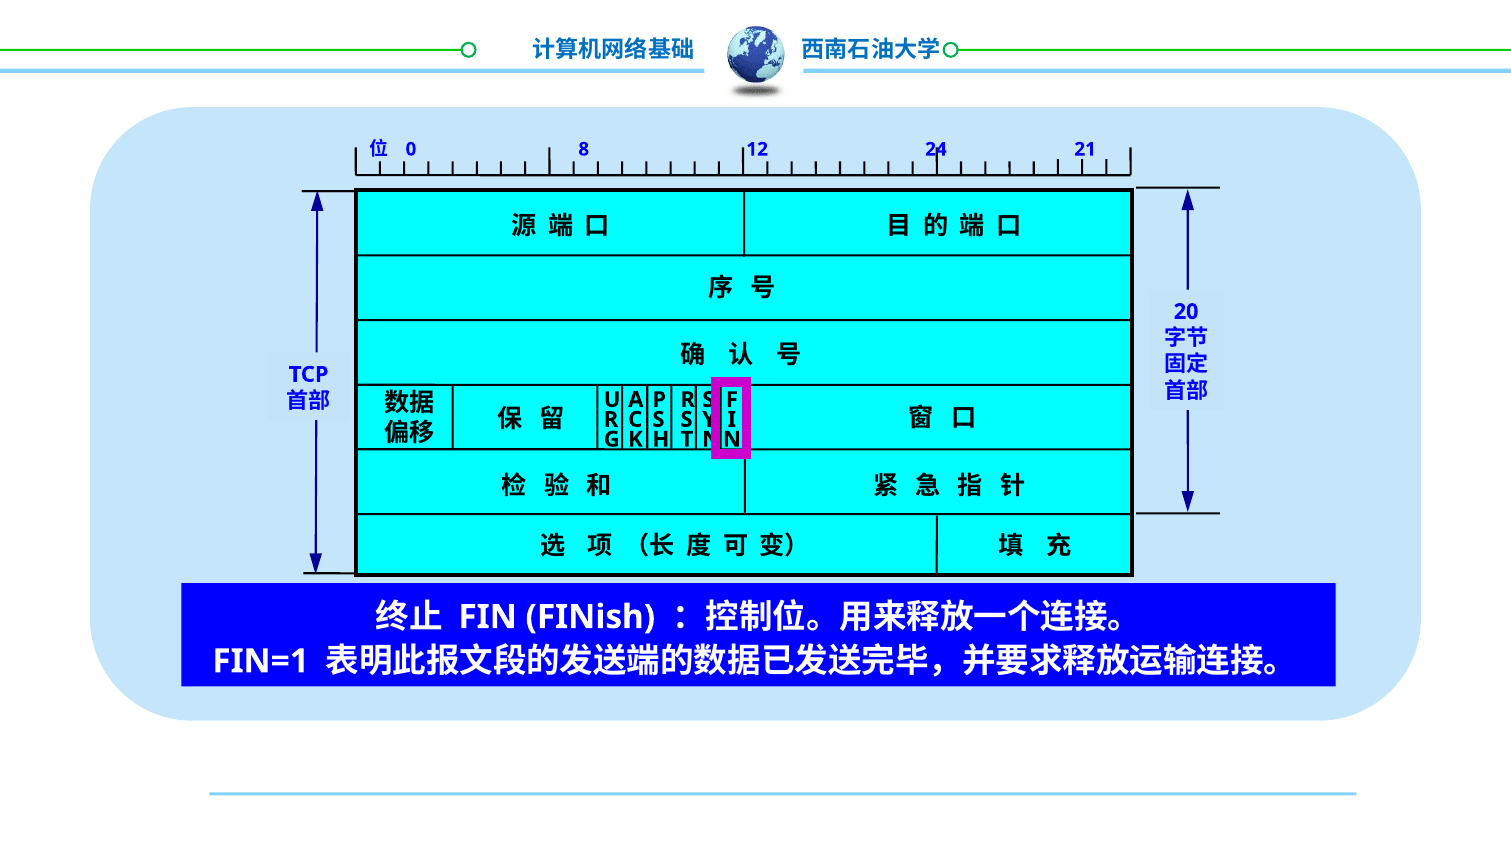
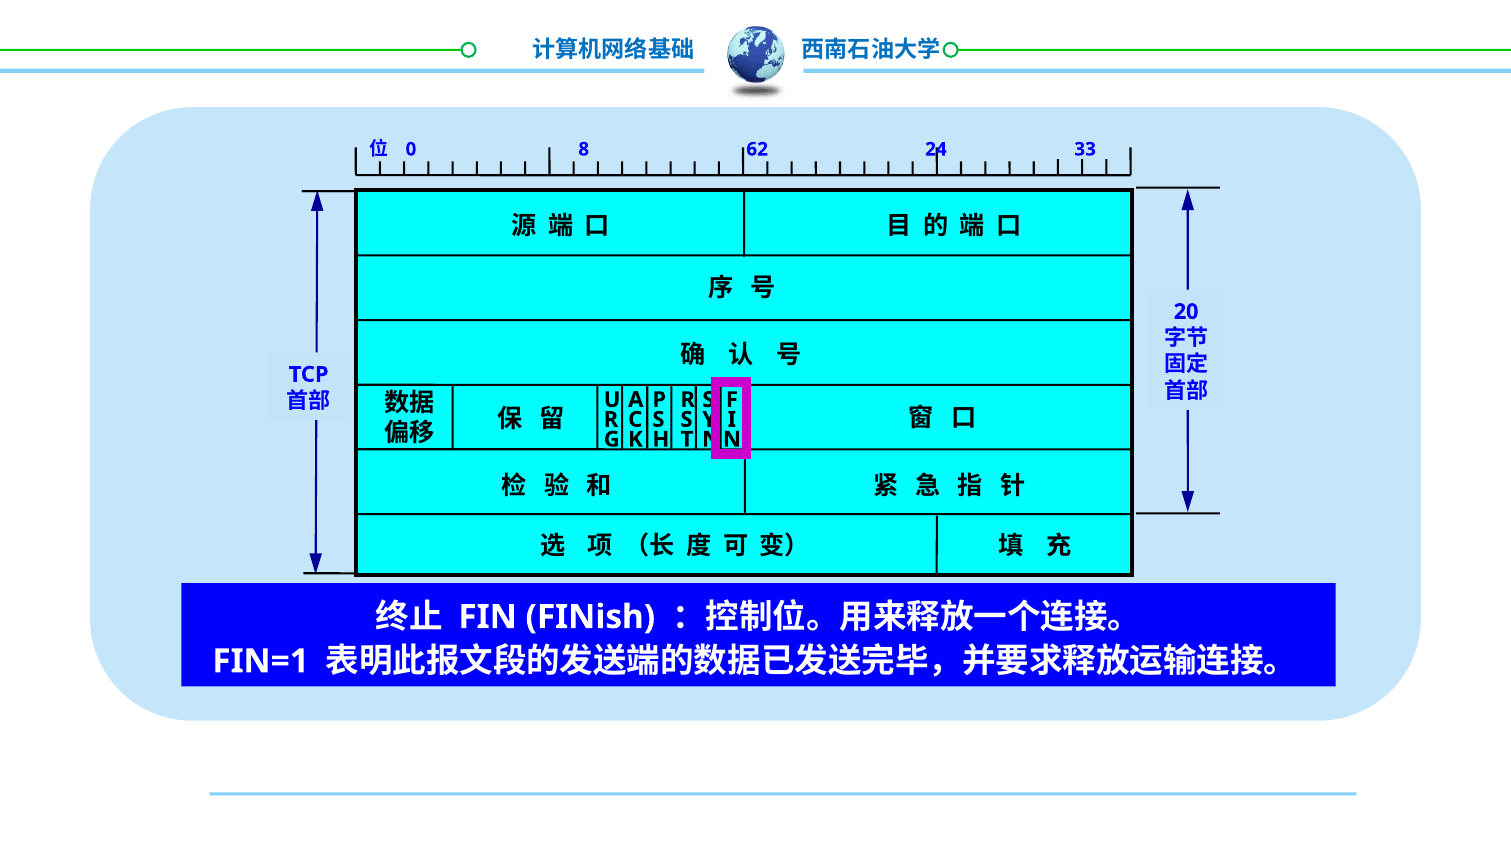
12: 12 -> 62 (757, 149)
21: 21 -> 33 (1085, 149)
